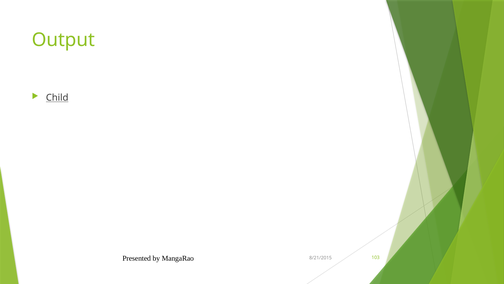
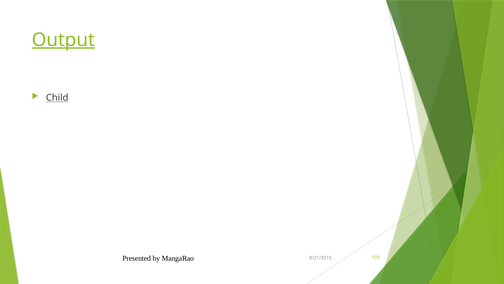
Output underline: none -> present (63, 40)
